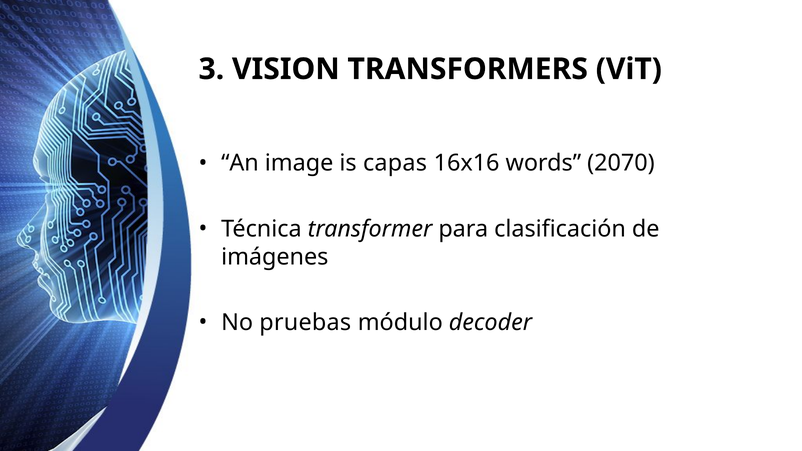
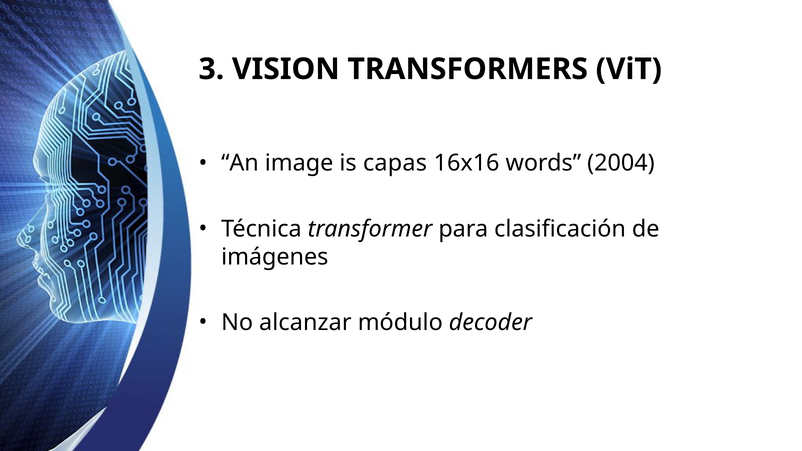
2070: 2070 -> 2004 (621, 163)
pruebas: pruebas -> alcanzar (305, 322)
